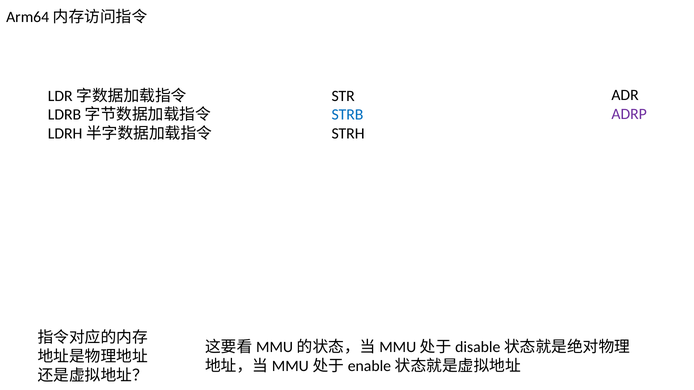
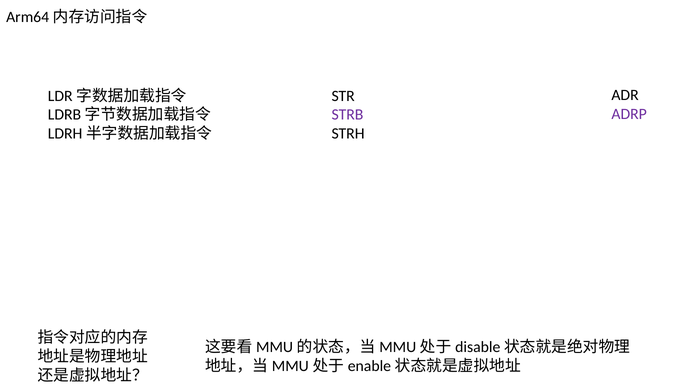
STRB colour: blue -> purple (347, 115)
